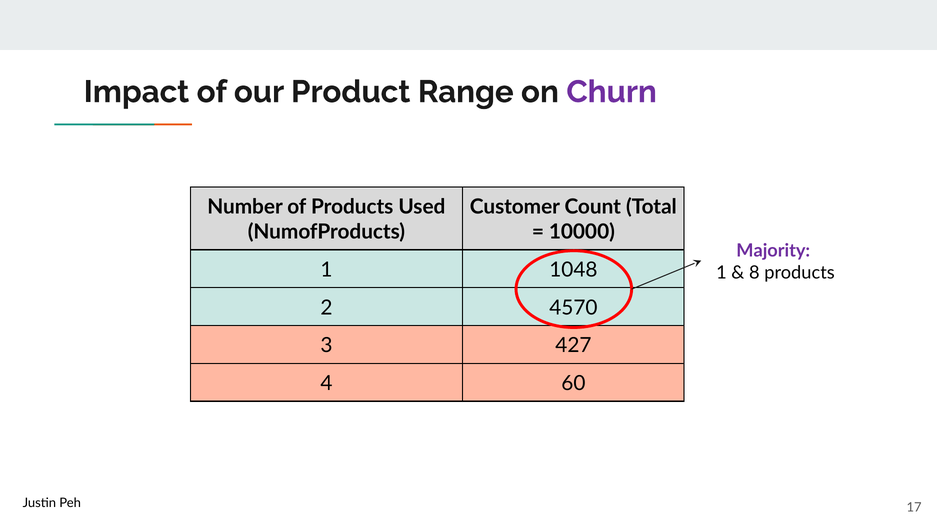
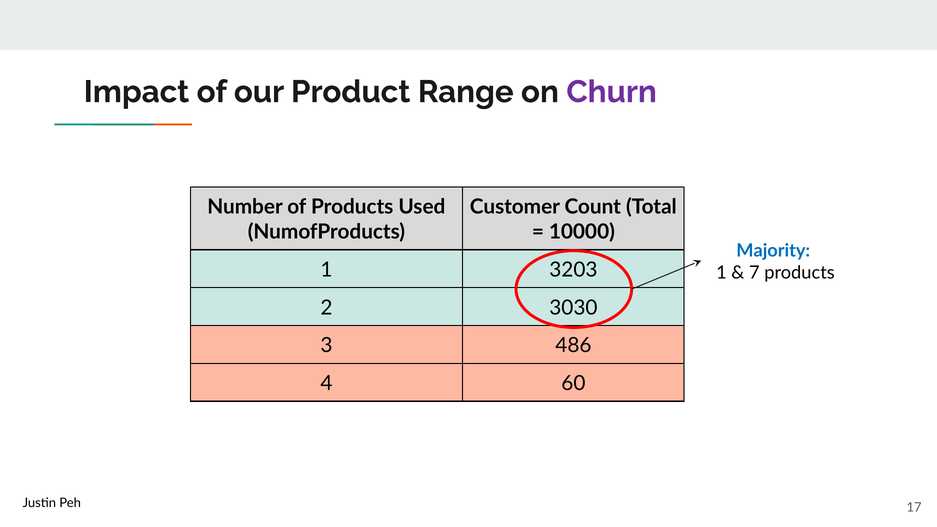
Majority colour: purple -> blue (773, 251)
1048: 1048 -> 3203 (573, 270)
8: 8 -> 7 (754, 273)
4570: 4570 -> 3030 (573, 308)
427: 427 -> 486 (573, 346)
